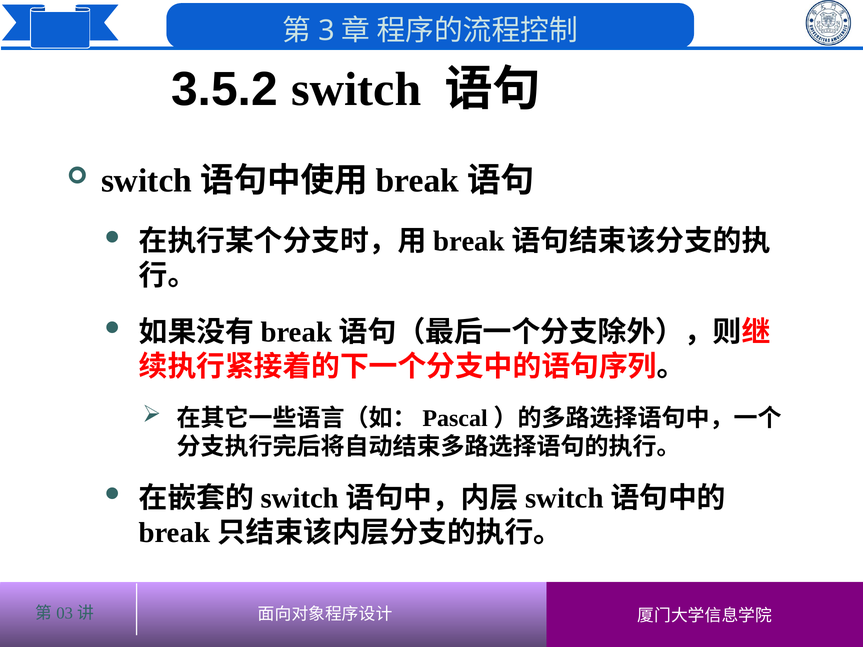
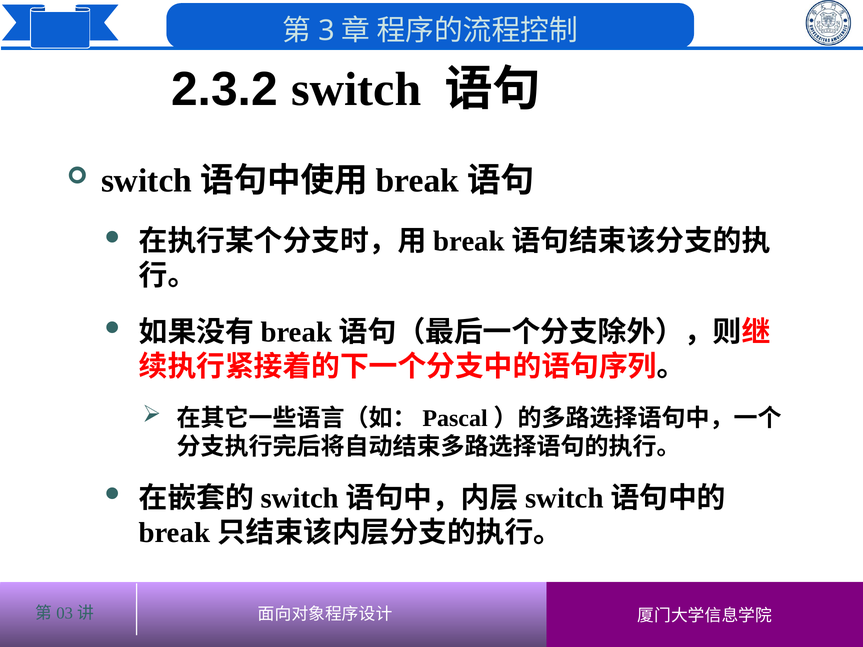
3.5.2: 3.5.2 -> 2.3.2 (224, 90)
